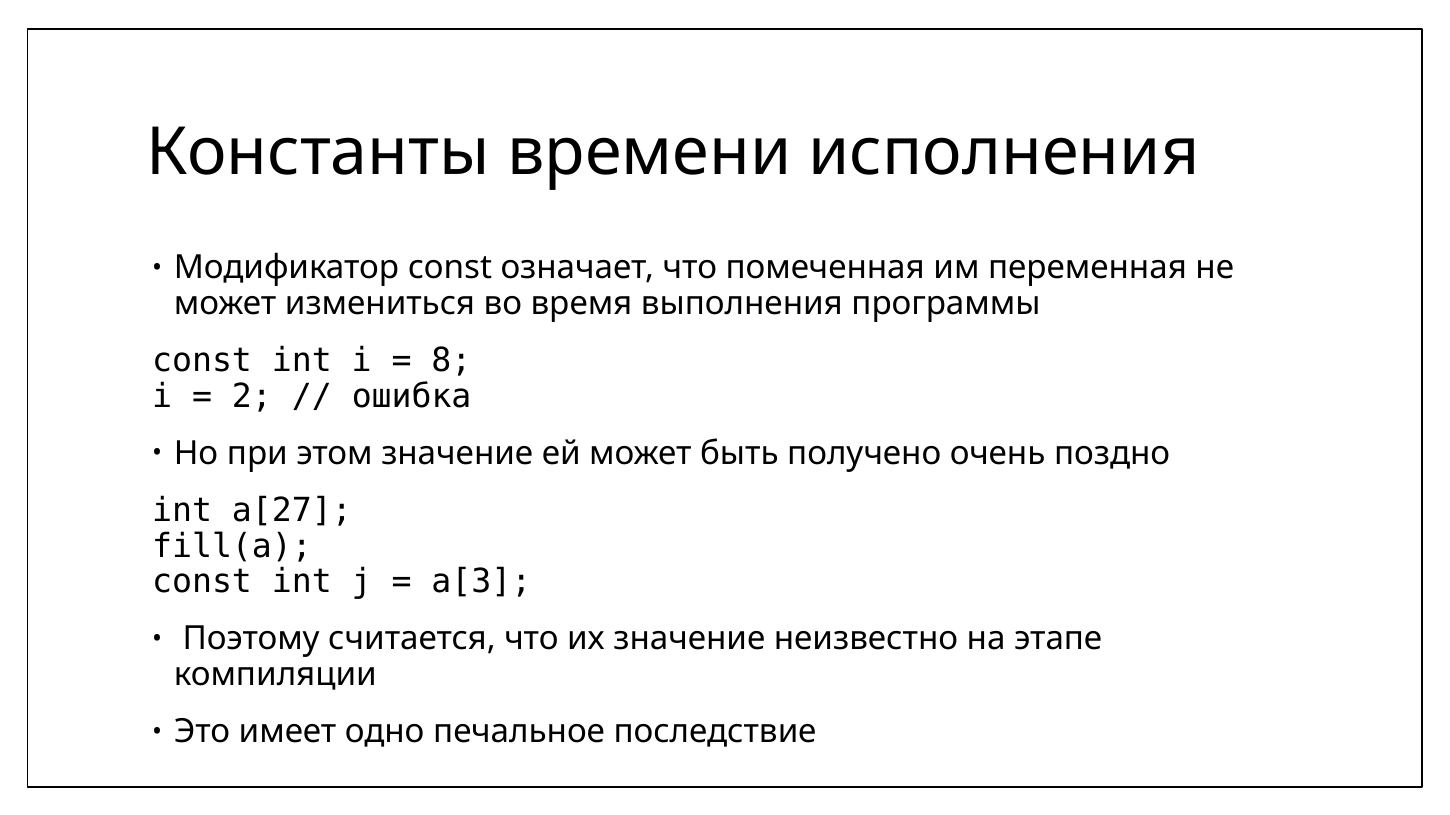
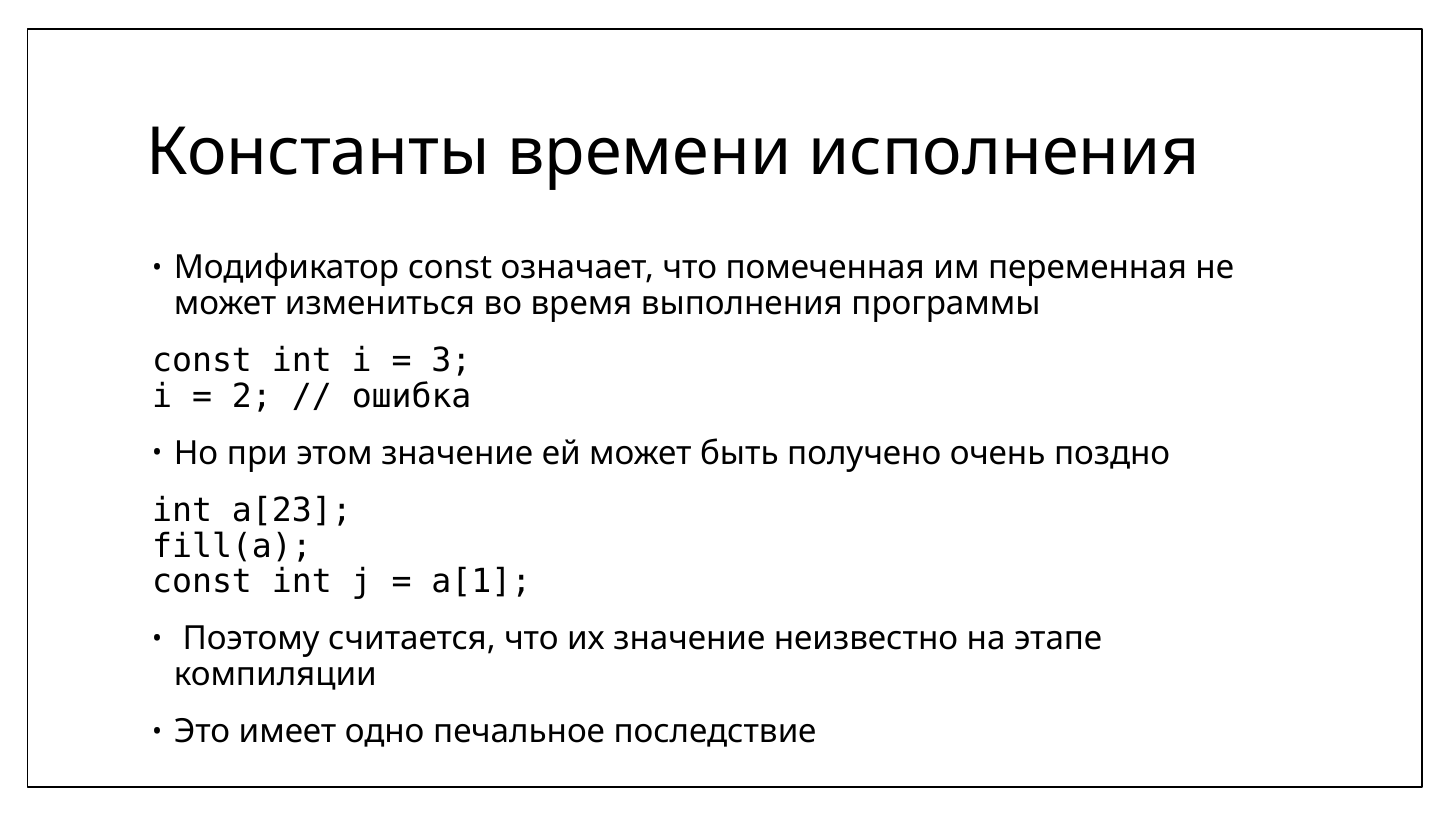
8: 8 -> 3 (451, 361)
a[27: a[27 -> a[23 (292, 511)
a[3: a[3 -> a[1 (481, 582)
